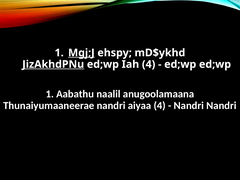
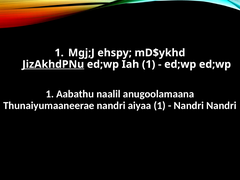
Mgj;J underline: present -> none (81, 53)
Iah 4: 4 -> 1 (149, 64)
aiyaa 4: 4 -> 1 (160, 106)
